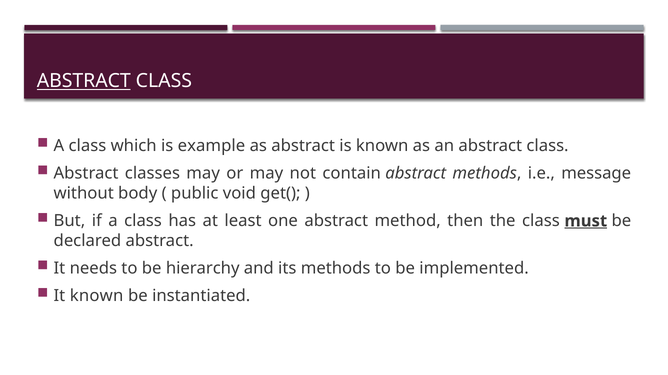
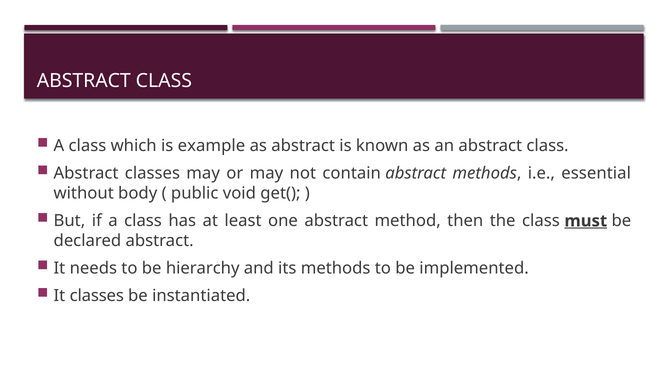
ABSTRACT underline: present -> none (84, 81)
message: message -> essential (596, 174)
It known: known -> classes (97, 297)
